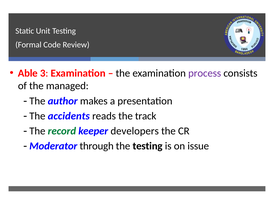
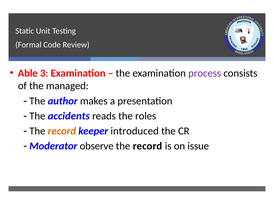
track: track -> roles (146, 116)
record colour: green -> orange (62, 131)
developers: developers -> introduced (135, 131)
through: through -> observe (97, 146)
testing: testing -> record (148, 146)
